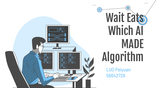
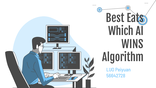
Wait: Wait -> Best (115, 18)
MADE: MADE -> WINS (132, 44)
